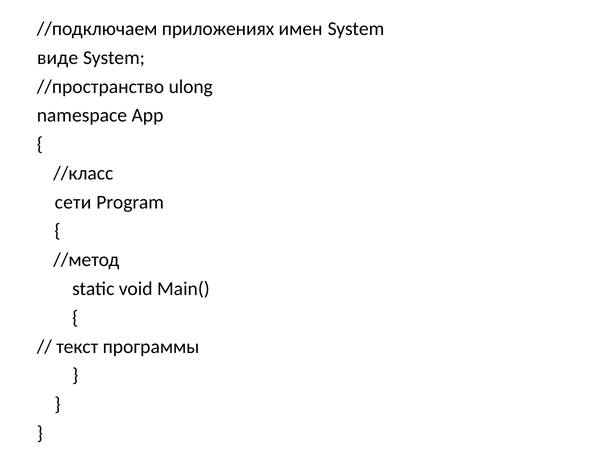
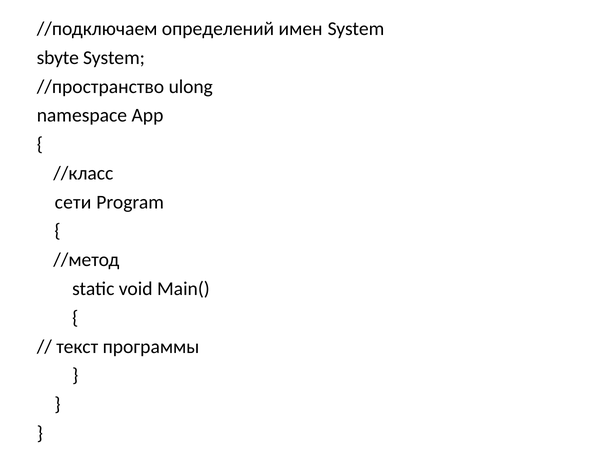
приложениях: приложениях -> определений (218, 29)
виде: виде -> sbyte (58, 58)
